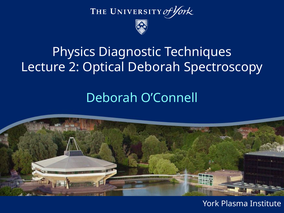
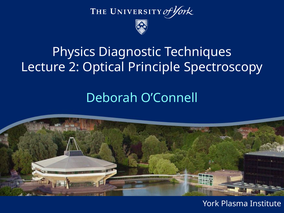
Optical Deborah: Deborah -> Principle (154, 67)
